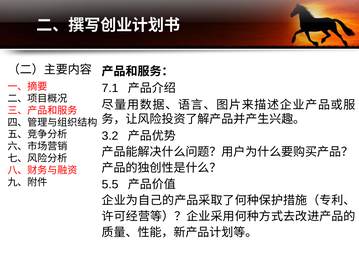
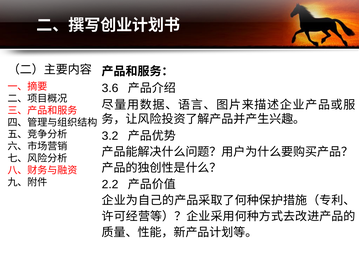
7.1: 7.1 -> 3.6 (110, 88)
5.5: 5.5 -> 2.2 (110, 185)
